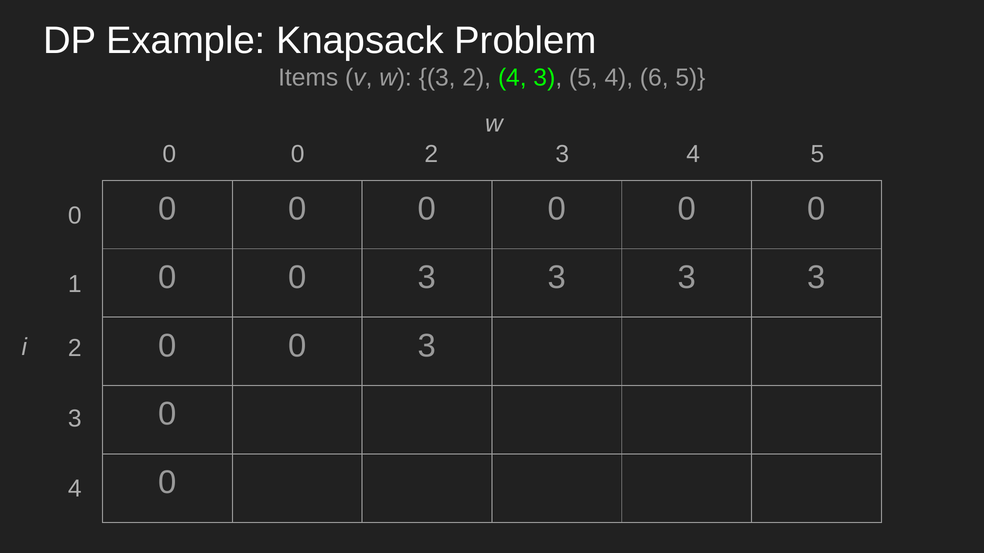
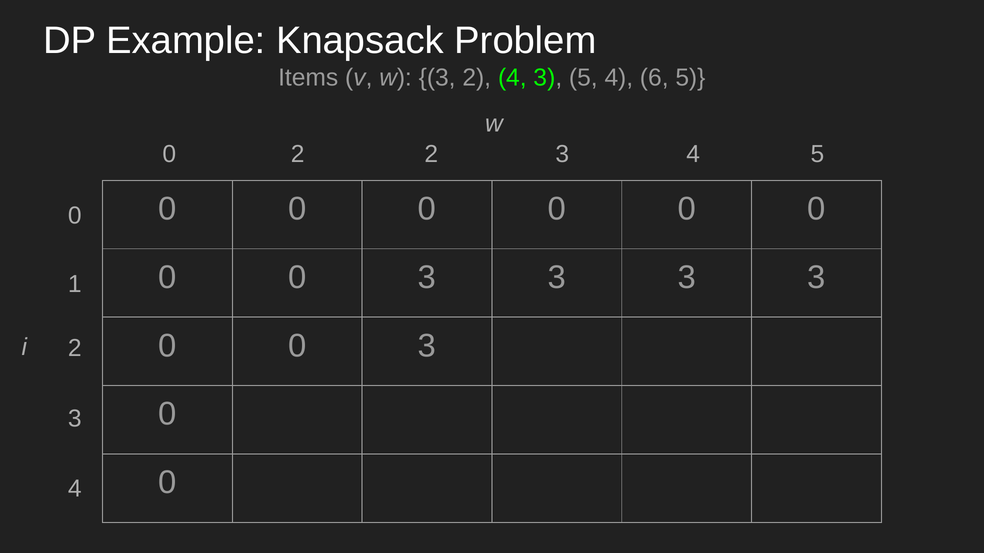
0: 0 -> 2 (298, 154)
